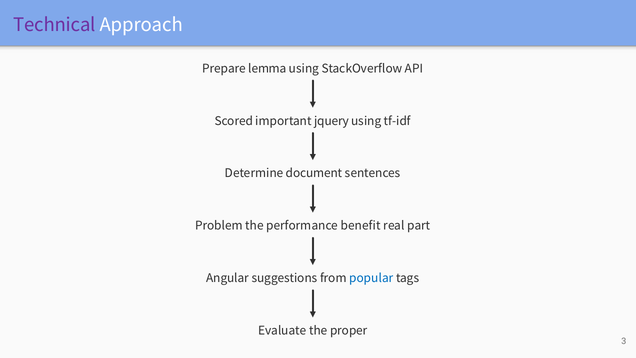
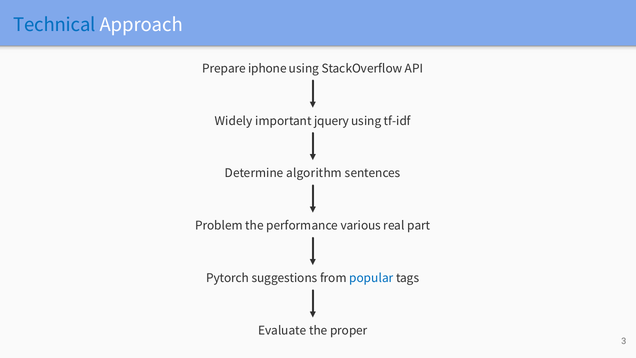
Technical colour: purple -> blue (55, 25)
lemma: lemma -> iphone (267, 69)
Scored: Scored -> Widely (234, 121)
document: document -> algorithm (314, 173)
benefit: benefit -> various (361, 226)
Angular: Angular -> Pytorch (228, 278)
